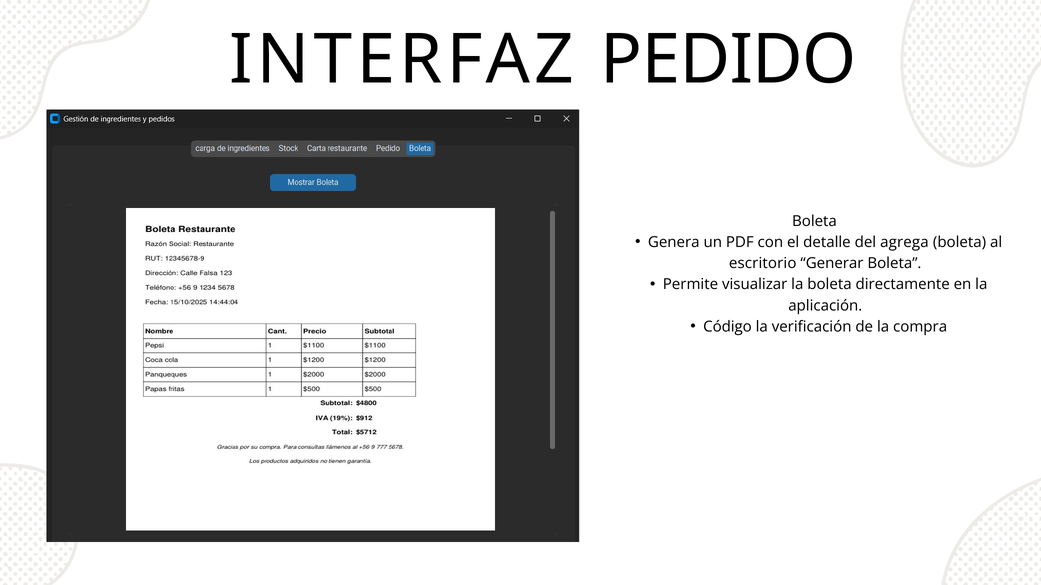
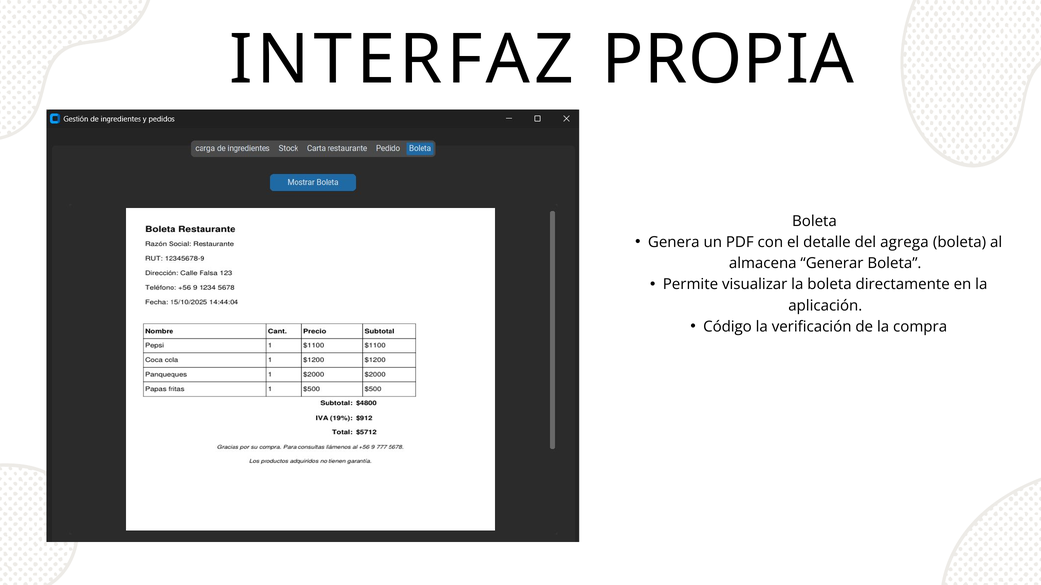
PEDIDO: PEDIDO -> PROPIA (728, 60)
escritorio: escritorio -> almacena (763, 264)
